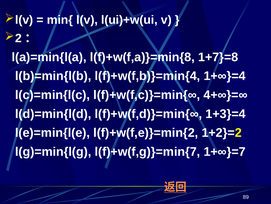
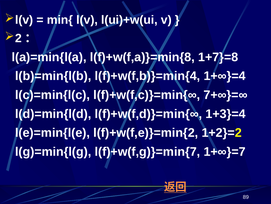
4+∞}=∞: 4+∞}=∞ -> 7+∞}=∞ (226, 95)
